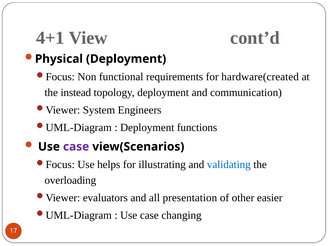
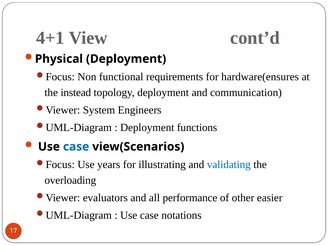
hardware(created: hardware(created -> hardware(ensures (260, 77)
case colour: purple -> blue (76, 147)
helps: helps -> years (109, 165)
presentation: presentation -> performance (190, 198)
changing: changing -> notations (181, 215)
